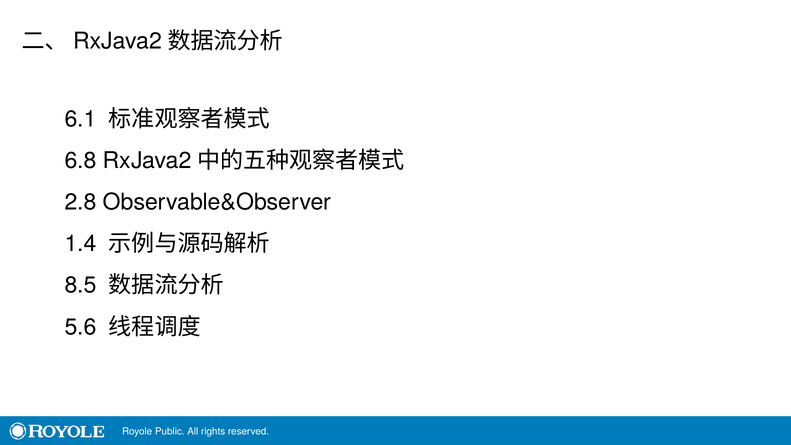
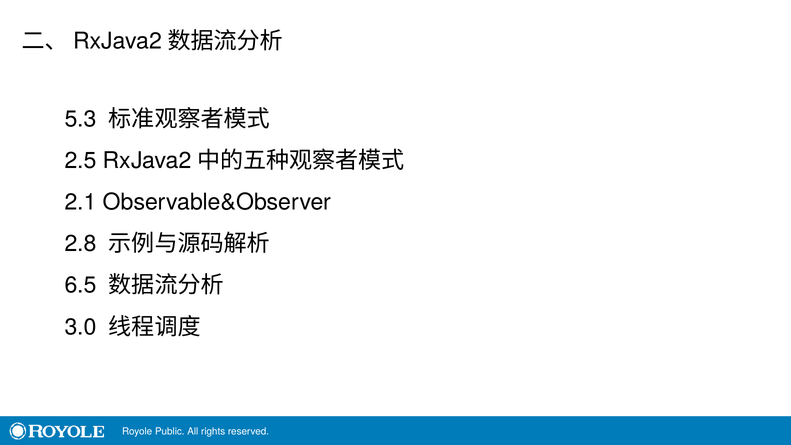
6.1: 6.1 -> 5.3 (81, 119)
6.8: 6.8 -> 2.5 (81, 161)
2.8: 2.8 -> 2.1 (81, 202)
1.4: 1.4 -> 2.8 (81, 244)
8.5: 8.5 -> 6.5 (81, 285)
5.6: 5.6 -> 3.0 (81, 327)
